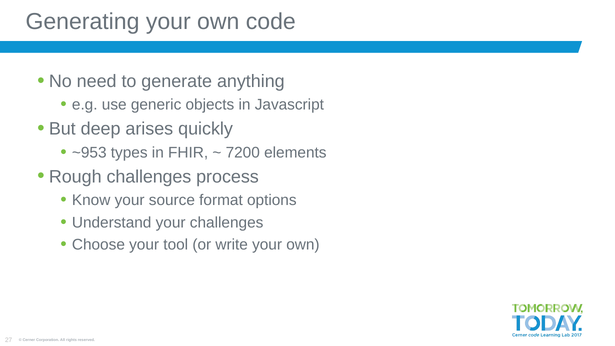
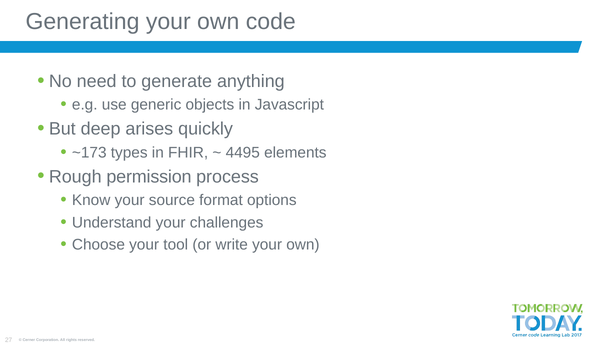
~953: ~953 -> ~173 (89, 153)
7200: 7200 -> 4495 (243, 153)
Rough challenges: challenges -> permission (149, 177)
